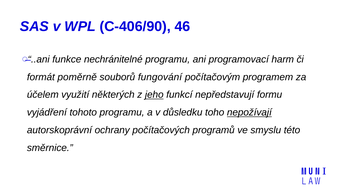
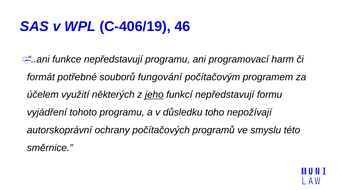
C-406/90: C-406/90 -> C-406/19 (135, 27)
funkce nechránitelné: nechránitelné -> nepředstavují (113, 59)
poměrně: poměrně -> potřebné (77, 77)
nepožívají underline: present -> none (249, 113)
